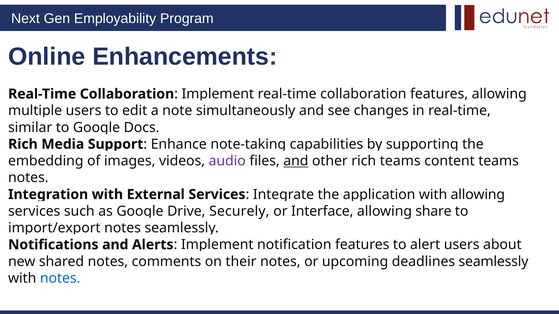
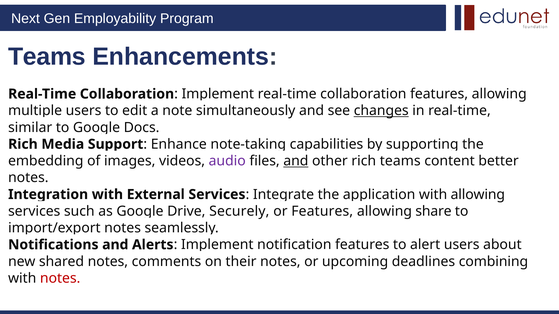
Online: Online -> Teams (47, 57)
changes underline: none -> present (381, 111)
content teams: teams -> better (499, 161)
or Interface: Interface -> Features (322, 211)
deadlines seamlessly: seamlessly -> combining (493, 262)
notes colour: blue -> red (60, 279)
